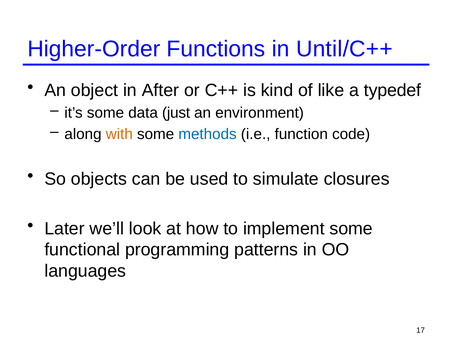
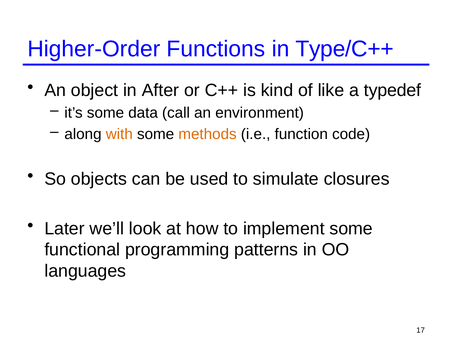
Until/C++: Until/C++ -> Type/C++ (345, 49)
just: just -> call (176, 113)
methods colour: blue -> orange (208, 134)
